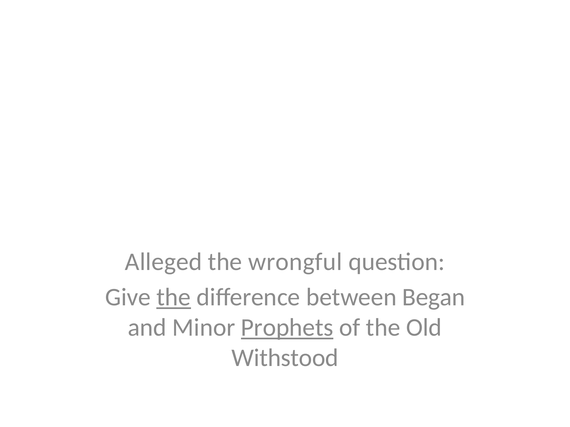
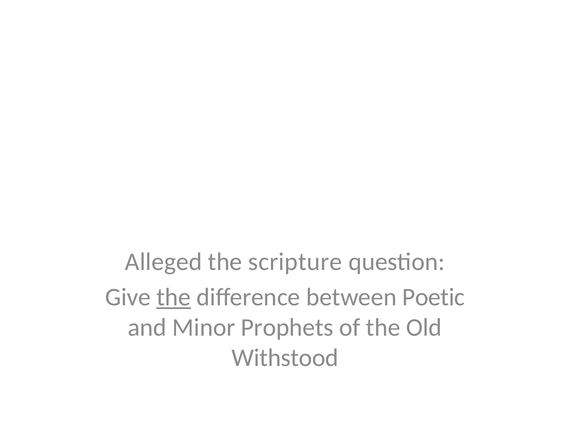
wrongful: wrongful -> scripture (295, 262)
Began: Began -> Poetic (434, 298)
Prophets underline: present -> none (287, 328)
